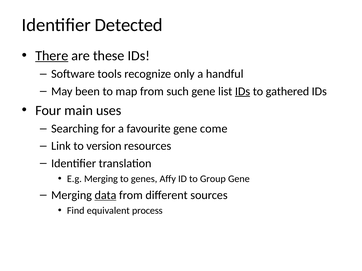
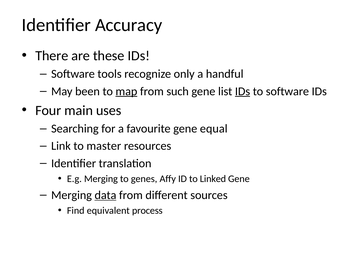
Detected: Detected -> Accuracy (129, 25)
There underline: present -> none (52, 56)
map underline: none -> present (126, 91)
to gathered: gathered -> software (287, 91)
come: come -> equal (214, 129)
version: version -> master (104, 146)
Group: Group -> Linked (213, 179)
